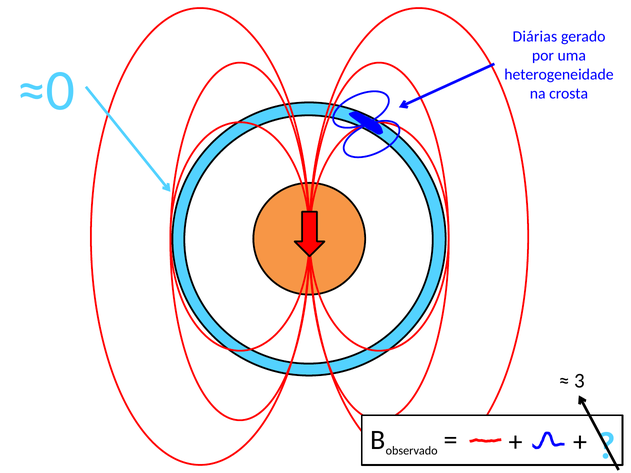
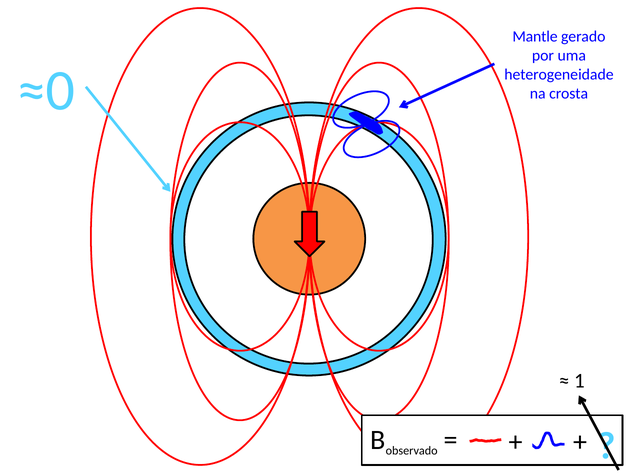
Diárias: Diárias -> Mantle (535, 37)
3: 3 -> 1 (579, 381)
